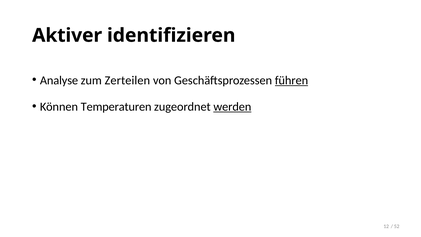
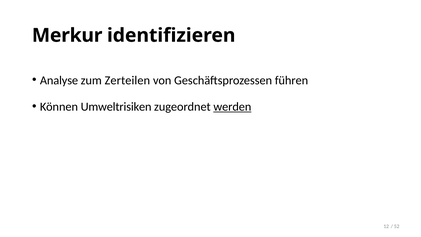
Aktiver: Aktiver -> Merkur (67, 35)
führen underline: present -> none (292, 80)
Temperaturen: Temperaturen -> Umweltrisiken (116, 107)
